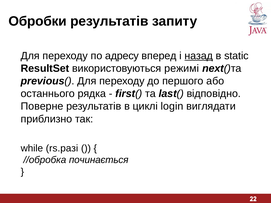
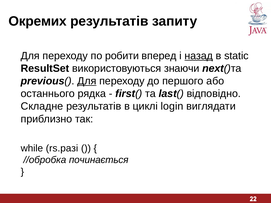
Обробки: Обробки -> Окремих (38, 21)
адресу: адресу -> робити (122, 56)
режимі: режимі -> знаючи (182, 68)
Для underline: none -> present (87, 81)
Поверне: Поверне -> Складне (42, 106)
